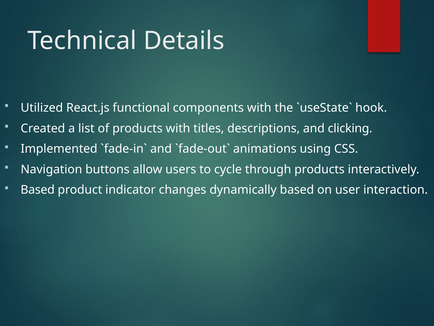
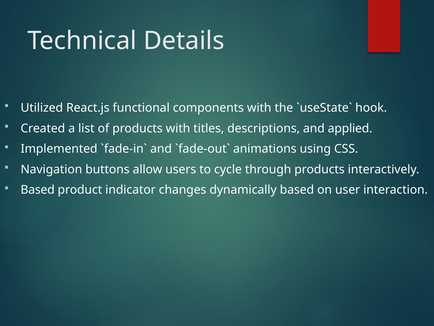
clicking: clicking -> applied (350, 128)
